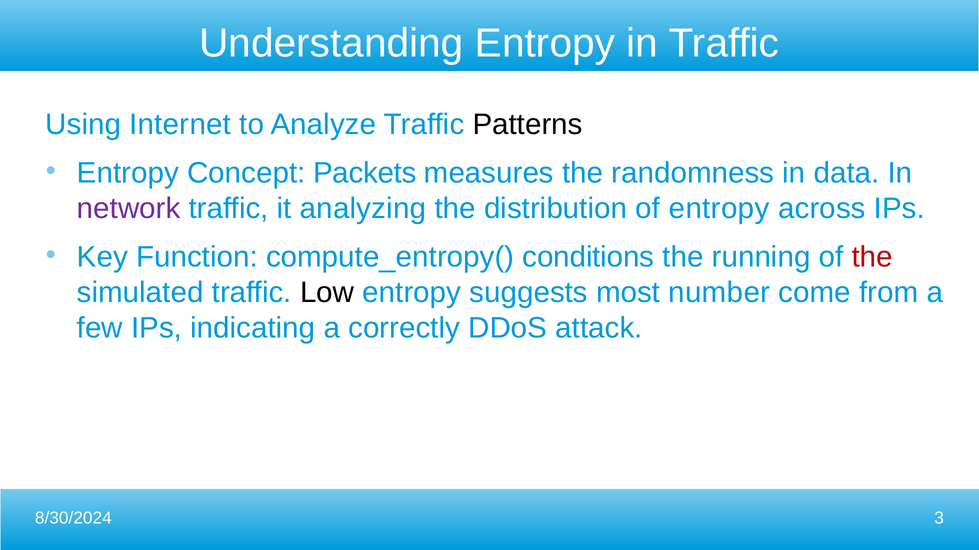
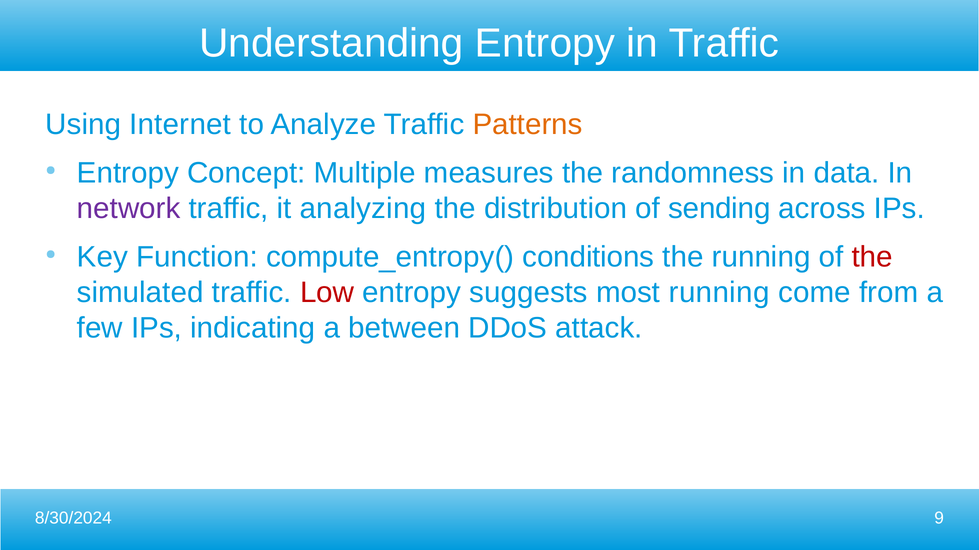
Patterns colour: black -> orange (528, 125)
Packets: Packets -> Multiple (365, 173)
of entropy: entropy -> sending (719, 209)
Low colour: black -> red (327, 293)
most number: number -> running (719, 293)
correctly: correctly -> between (404, 328)
3: 3 -> 9 (939, 519)
